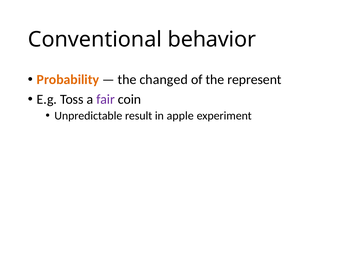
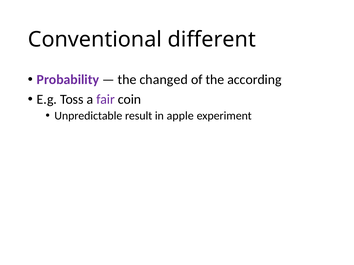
behavior: behavior -> different (212, 40)
Probability colour: orange -> purple (68, 80)
represent: represent -> according (254, 80)
